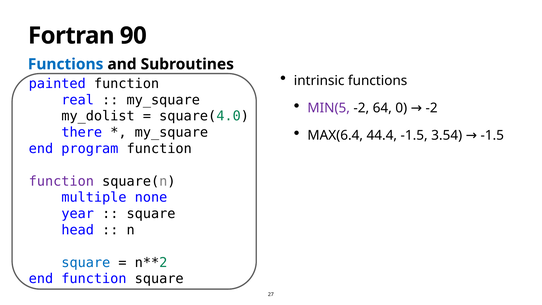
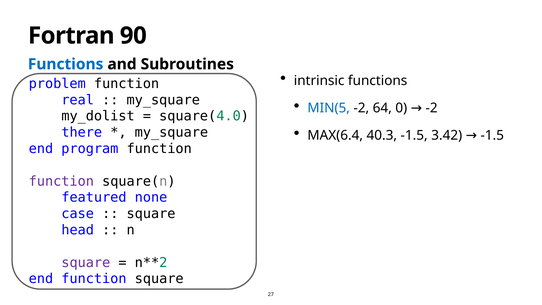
painted: painted -> problem (57, 84)
MIN(5 colour: purple -> blue (329, 108)
44.4: 44.4 -> 40.3 (382, 135)
3.54: 3.54 -> 3.42 (447, 135)
multiple: multiple -> featured (94, 197)
year: year -> case (78, 214)
square colour: blue -> purple (86, 262)
